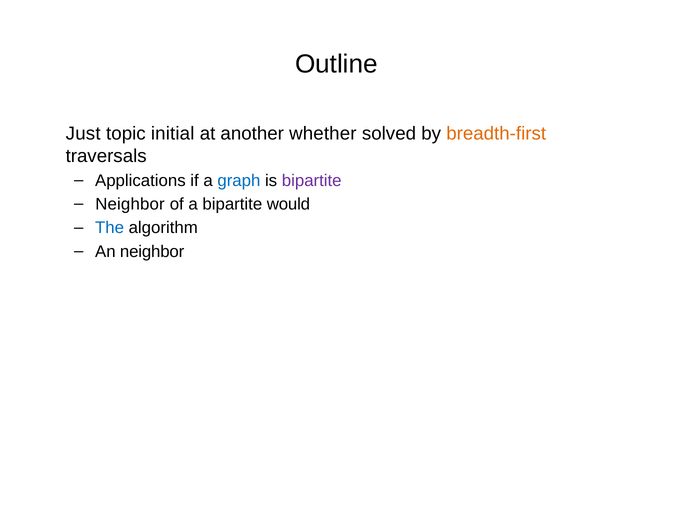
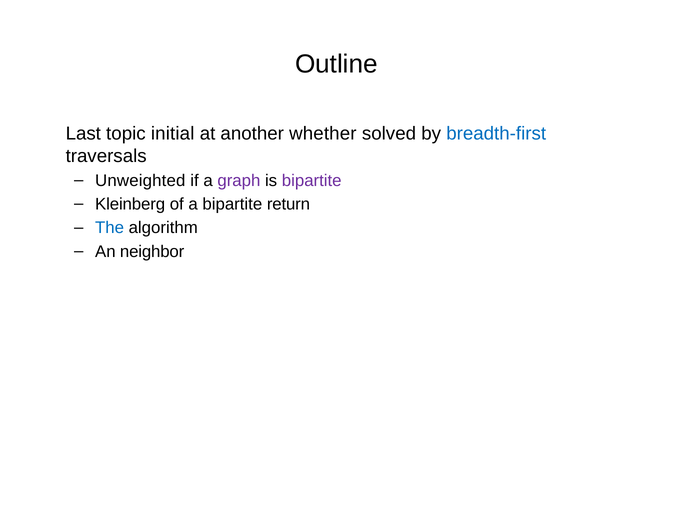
Just: Just -> Last (83, 134)
breadth-first colour: orange -> blue (496, 134)
Applications: Applications -> Unweighted (140, 181)
graph colour: blue -> purple (239, 181)
Neighbor: Neighbor -> Kleinberg (130, 204)
would: would -> return (288, 204)
